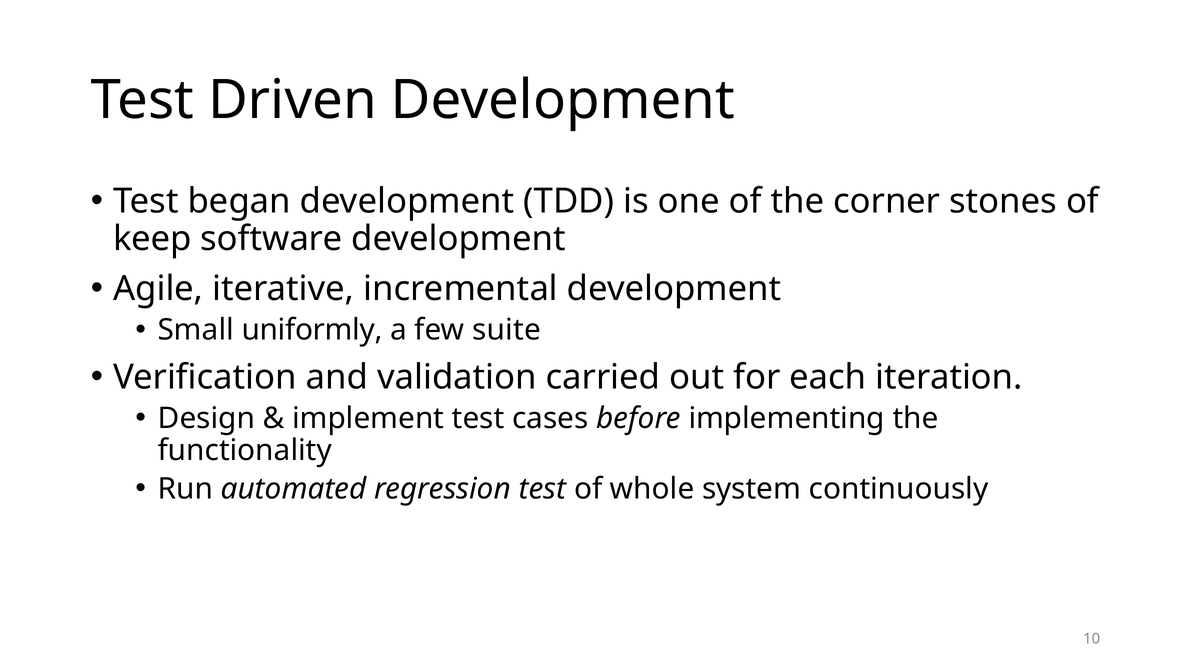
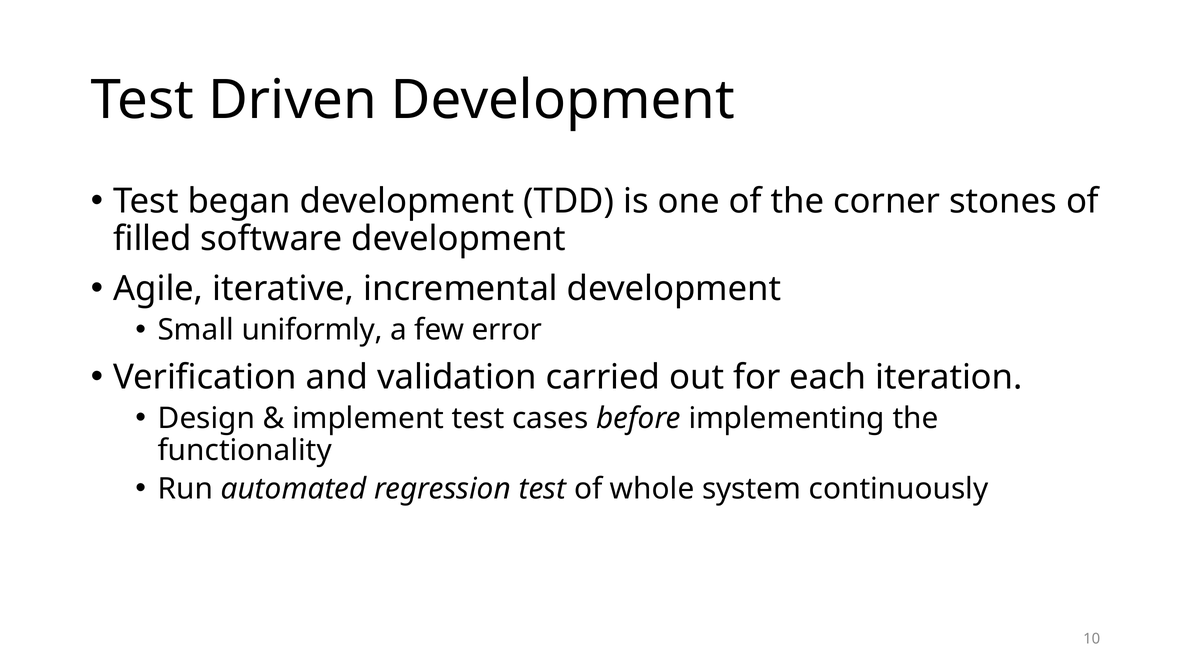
keep: keep -> filled (152, 239)
suite: suite -> error (507, 330)
